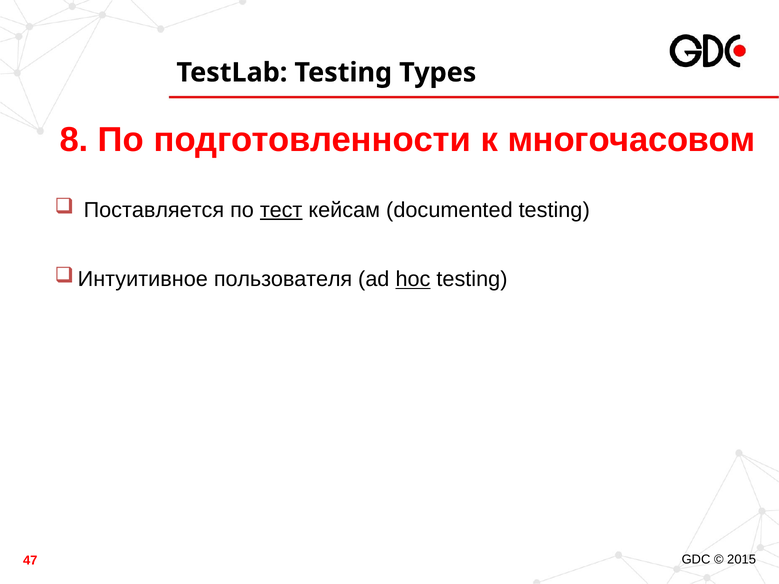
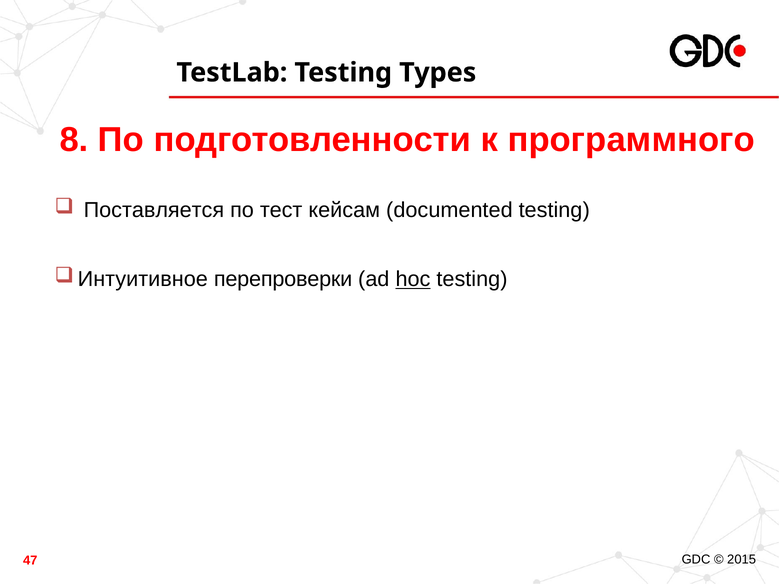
многочасовом: многочасовом -> программного (631, 140)
тест underline: present -> none (281, 210)
пользователя: пользователя -> перепроверки (283, 279)
